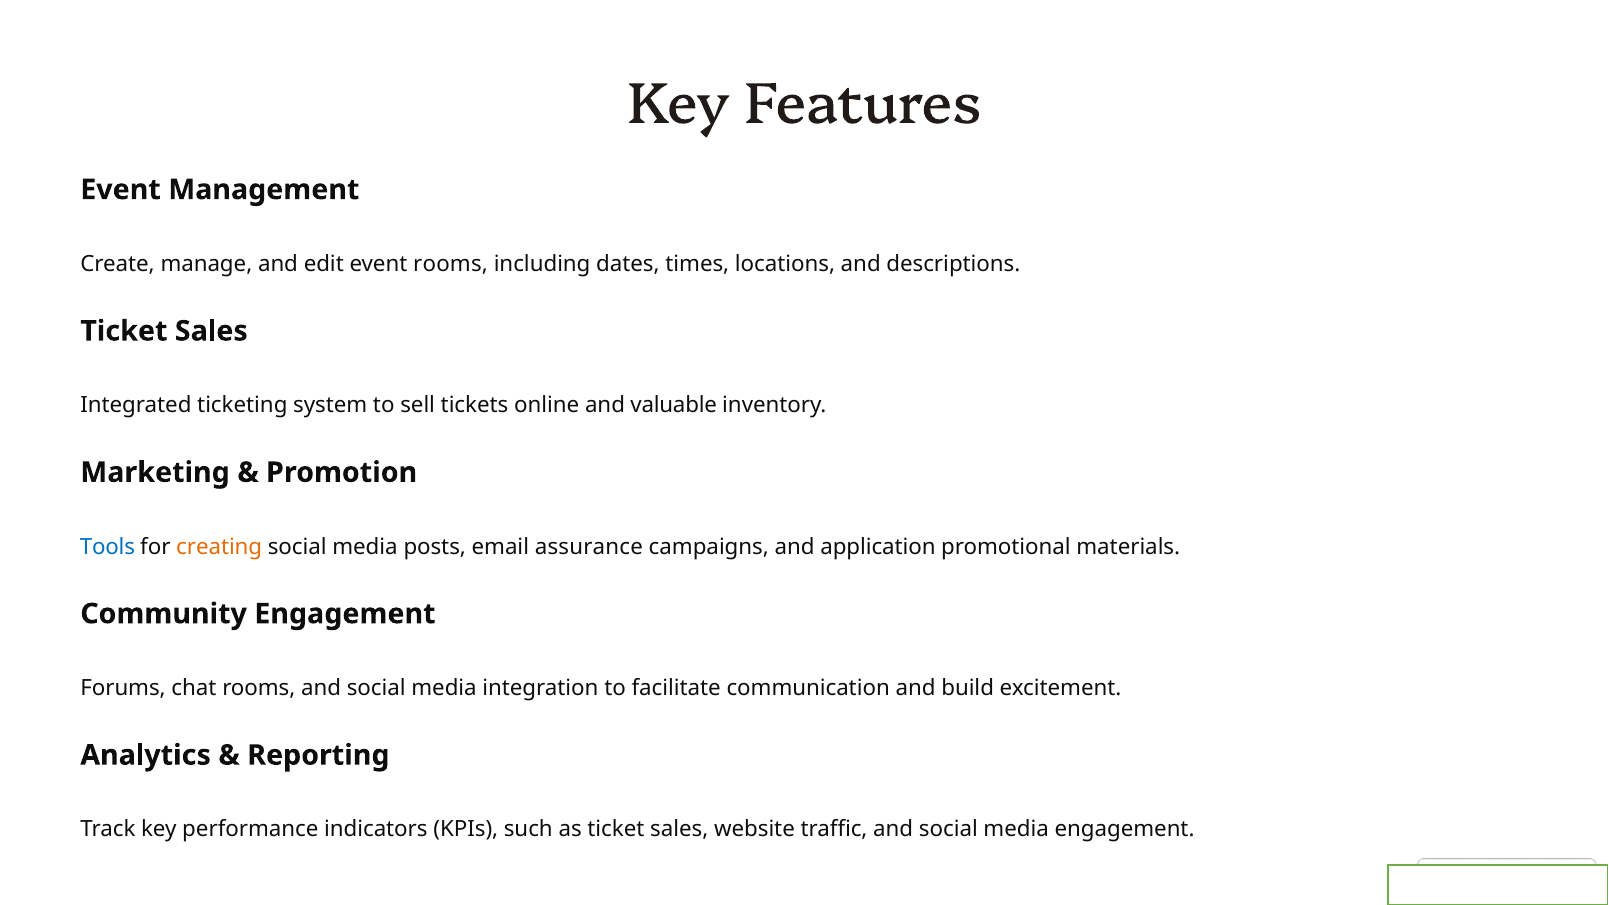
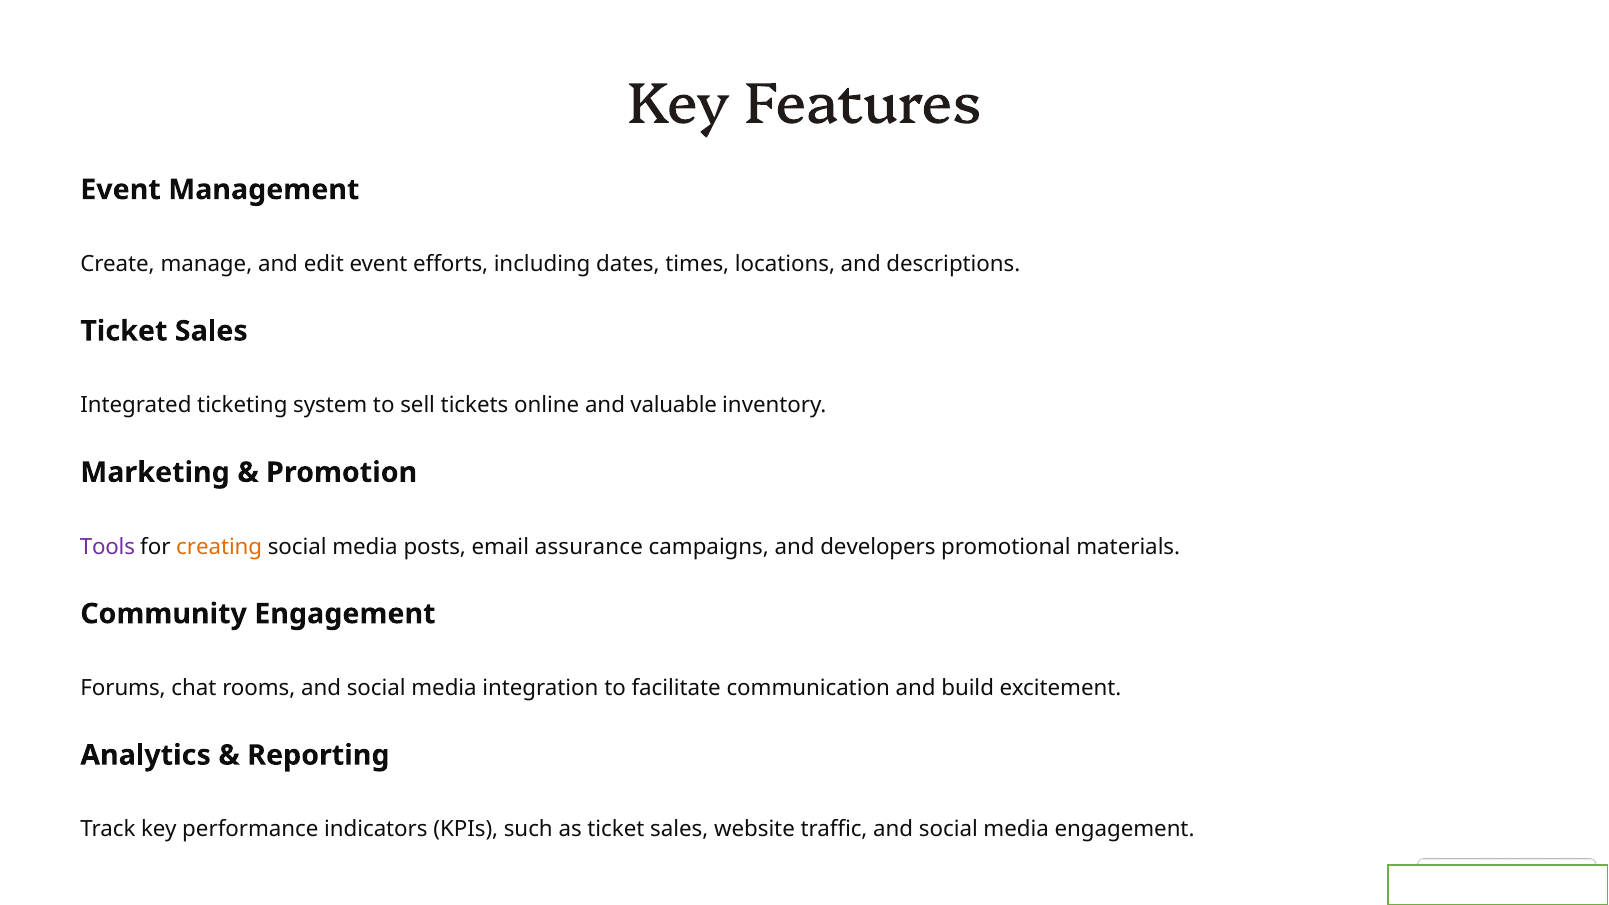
event rooms: rooms -> efforts (451, 264)
Tools colour: blue -> purple (107, 547)
application: application -> developers (878, 547)
